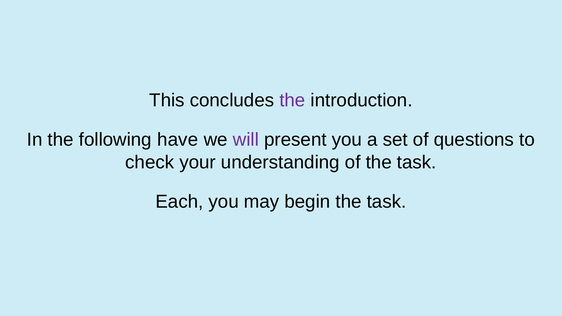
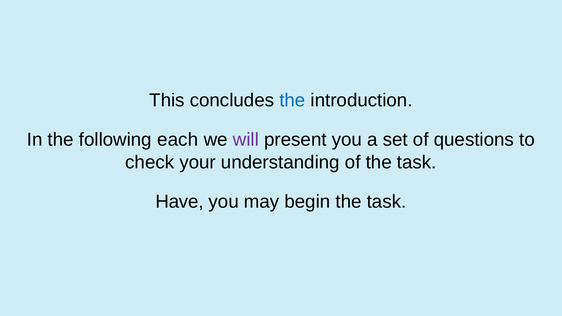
the colour: purple -> blue (292, 100)
have: have -> each (178, 140)
Each: Each -> Have (179, 202)
